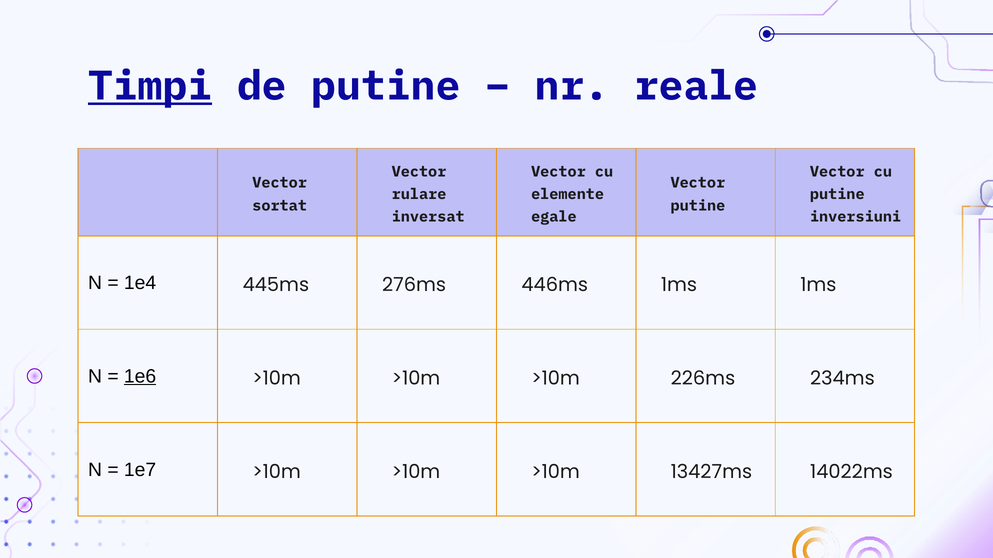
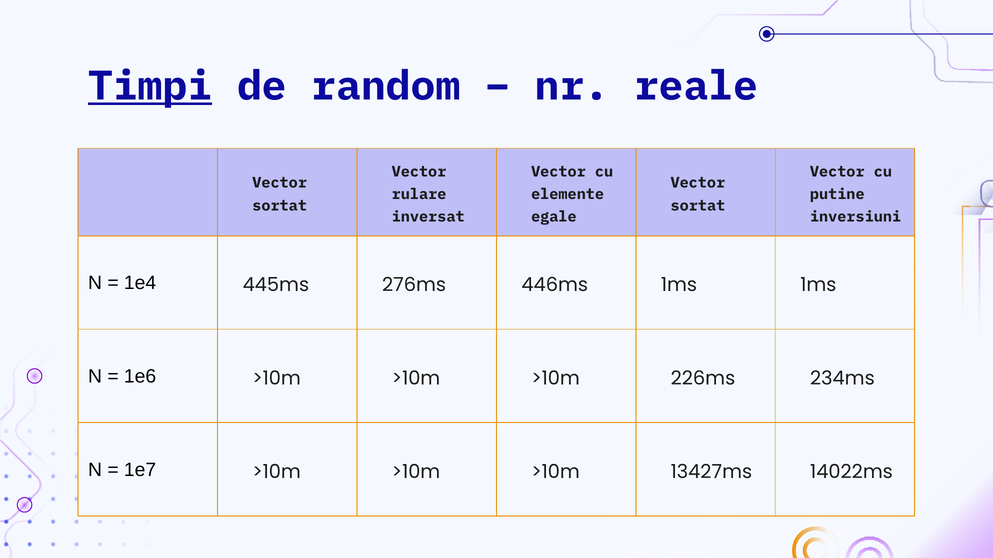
de putine: putine -> random (386, 86)
putine: putine -> sortat (698, 206)
1e6 underline: present -> none (140, 377)
